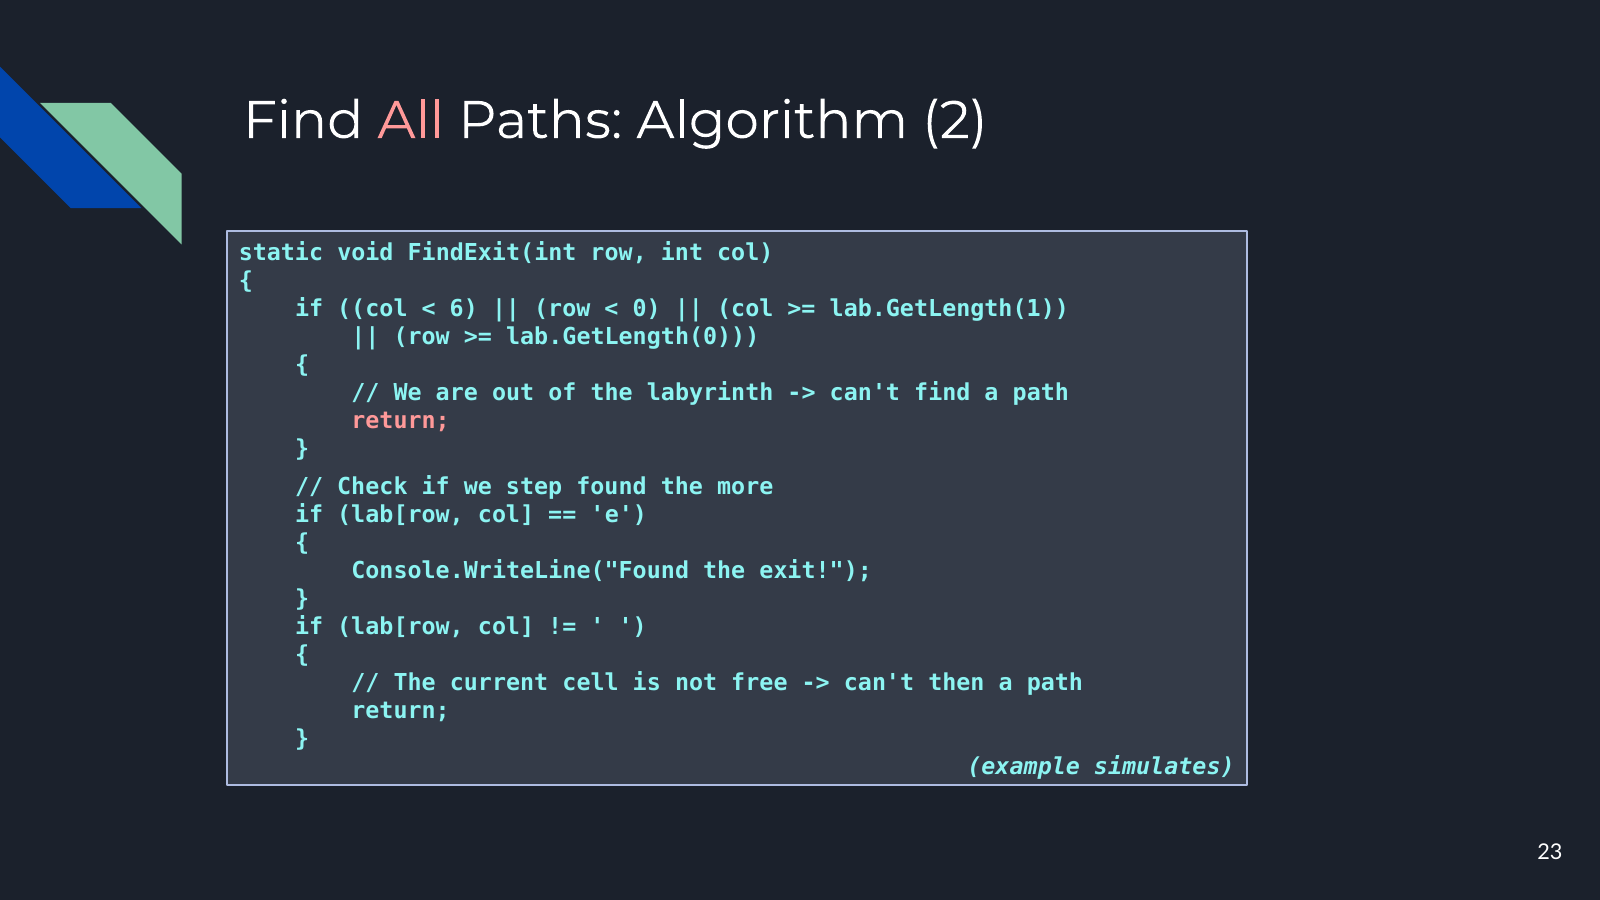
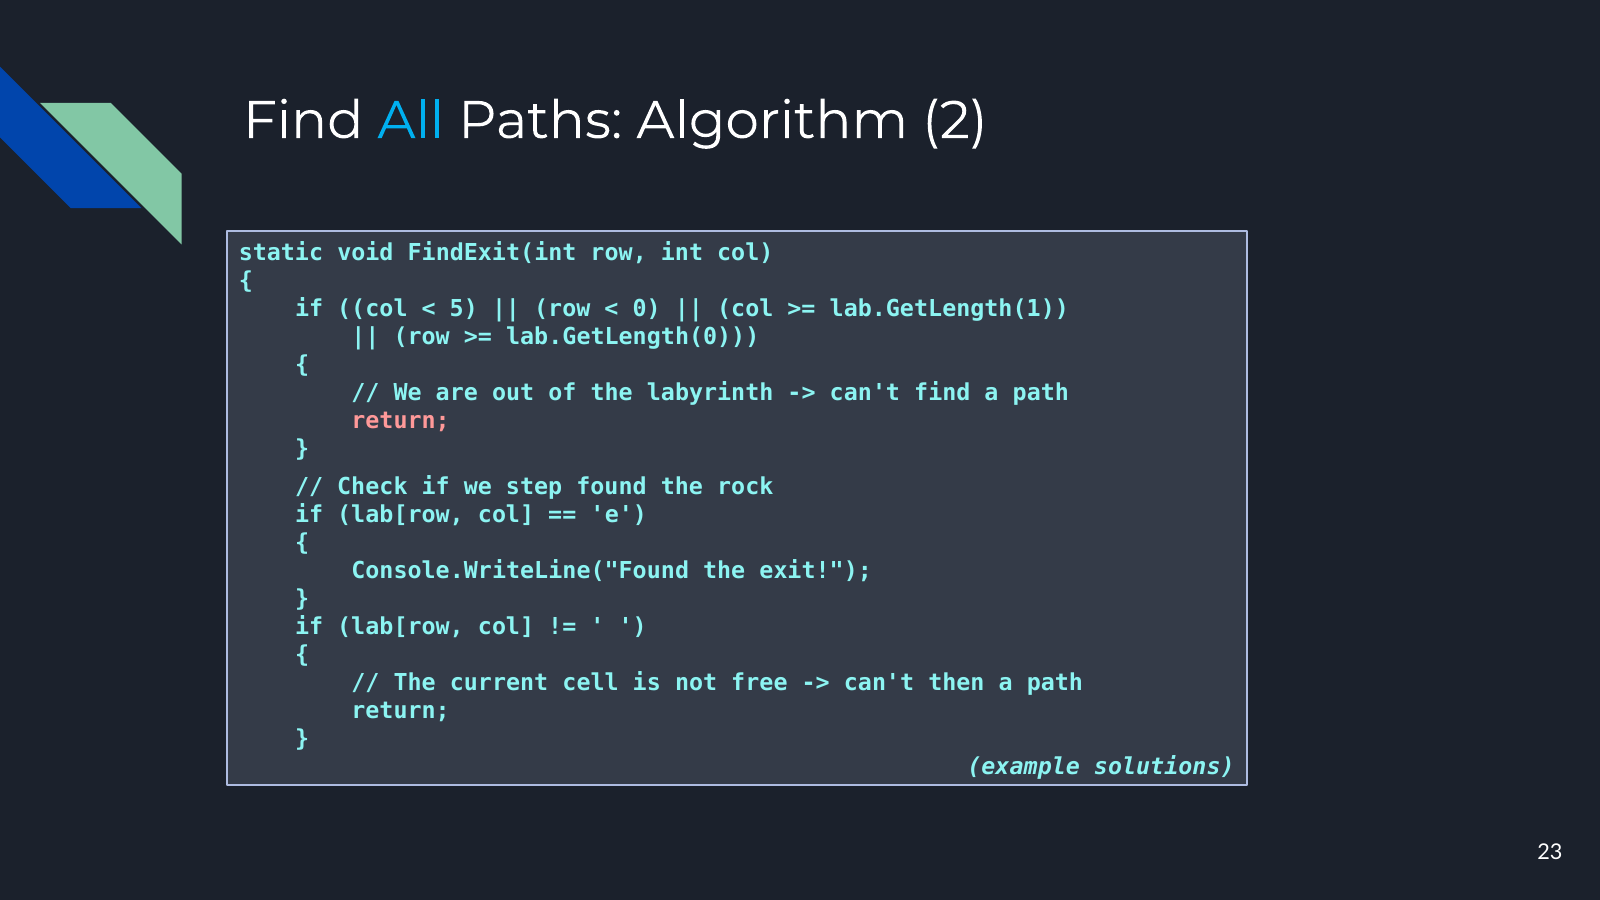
All colour: pink -> light blue (411, 121)
6: 6 -> 5 (464, 308)
more: more -> rock (745, 486)
simulates: simulates -> solutions (1164, 767)
